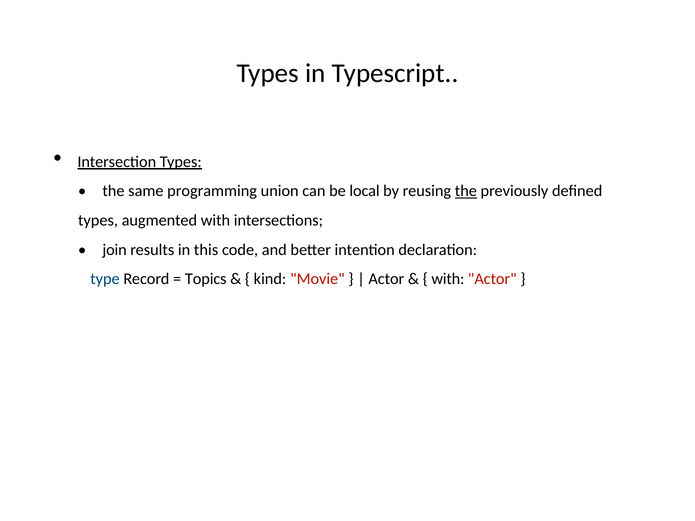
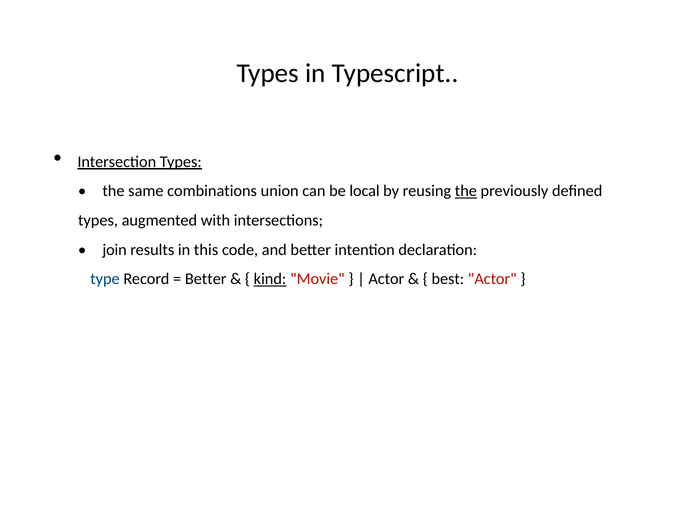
programming: programming -> combinations (212, 191)
Topics: Topics -> Better (206, 279)
kind underline: none -> present (270, 279)
with: with -> best (448, 279)
